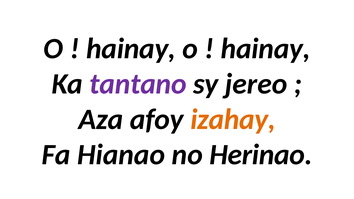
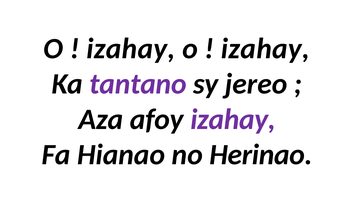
hainay: hainay -> izahay (131, 49)
hainay: hainay -> izahay (265, 49)
izahay colour: orange -> purple (233, 119)
